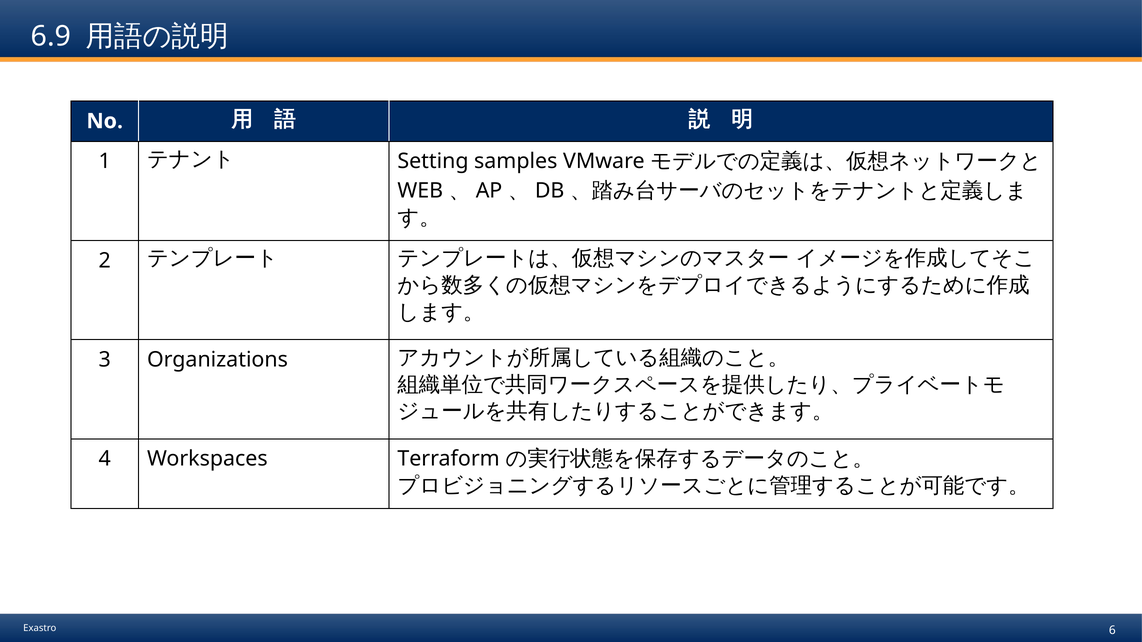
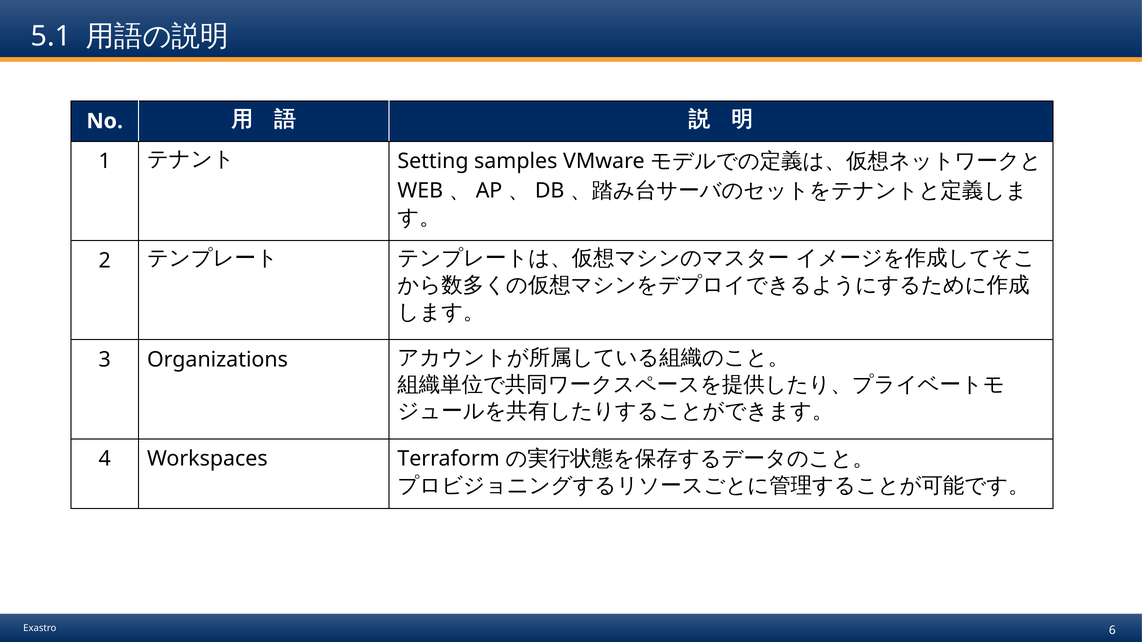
6.9: 6.9 -> 5.1 (51, 36)
